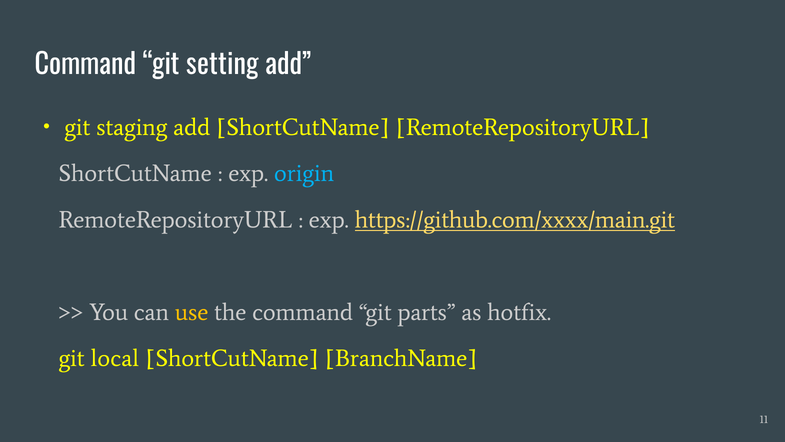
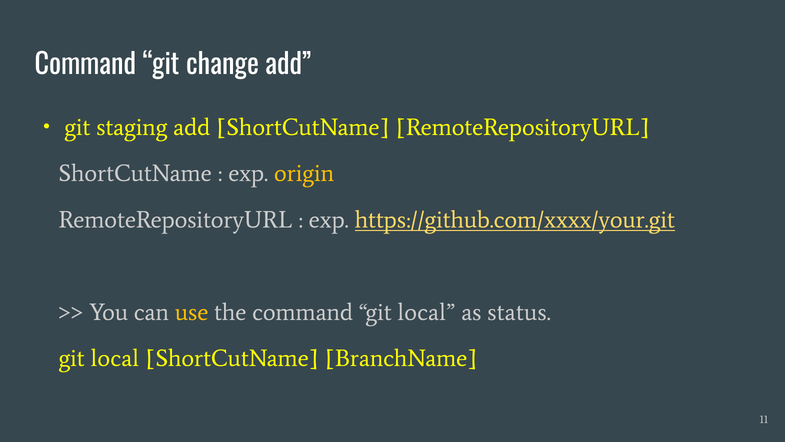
setting: setting -> change (223, 65)
origin colour: light blue -> yellow (304, 173)
https://github.com/xxxx/main.git: https://github.com/xxxx/main.git -> https://github.com/xxxx/your.git (515, 219)
command git parts: parts -> local (426, 312)
hotfix: hotfix -> status (519, 312)
